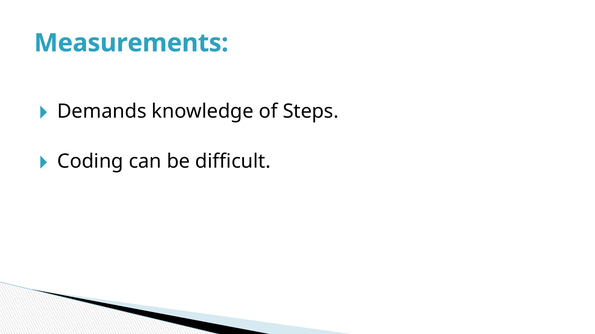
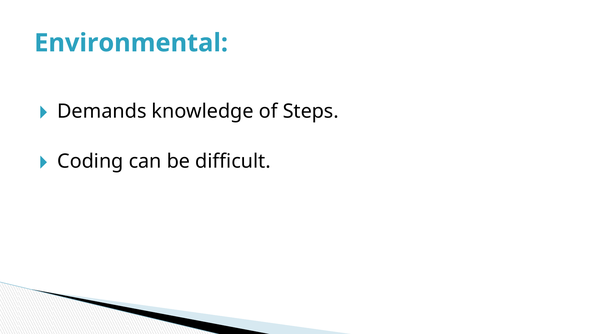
Measurements: Measurements -> Environmental (131, 43)
